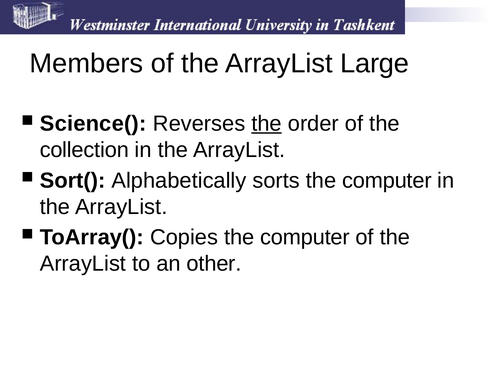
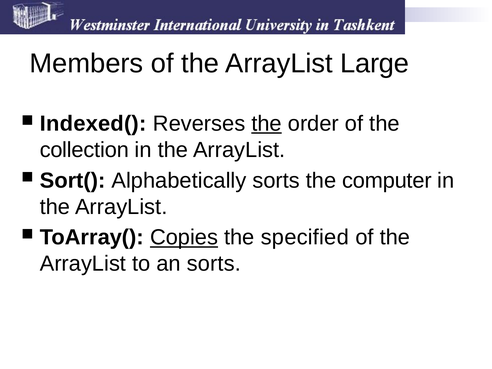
Science(: Science( -> Indexed( (93, 124)
Copies underline: none -> present (184, 237)
computer: computer -> specified (305, 237)
an other: other -> sorts (214, 264)
